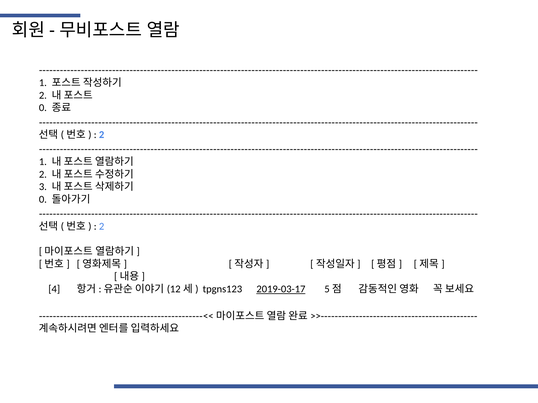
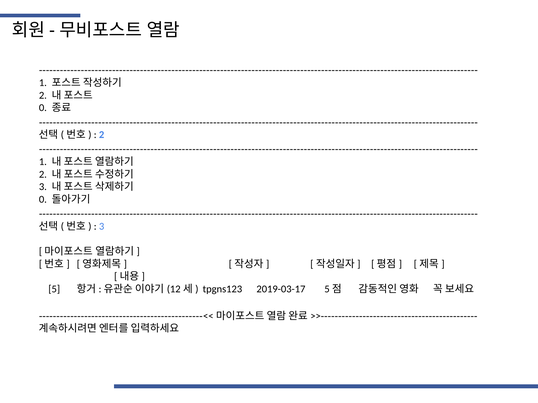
2: 2 -> 3 (102, 227)
4: 4 -> 5 (54, 289)
2019-03-17 underline: present -> none (281, 289)
